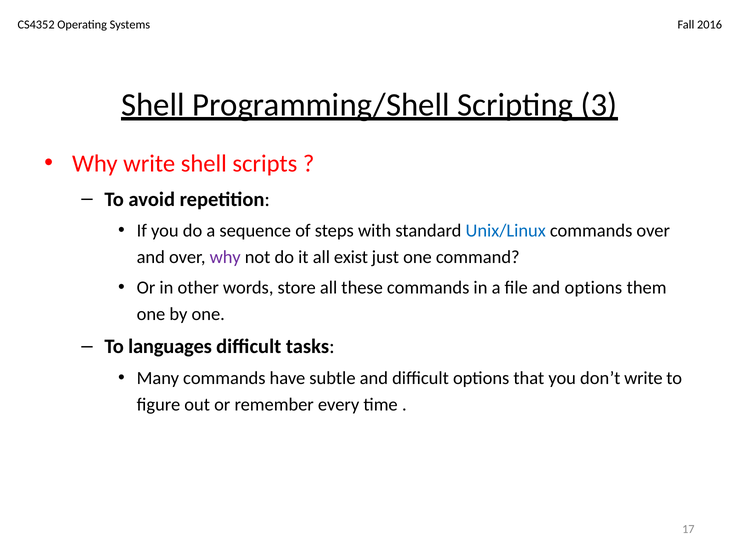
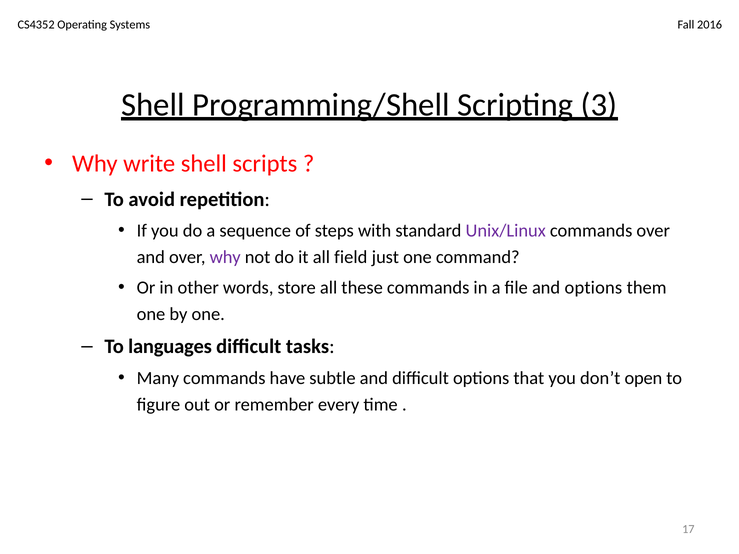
Unix/Linux colour: blue -> purple (506, 231)
exist: exist -> field (351, 257)
don’t write: write -> open (643, 378)
